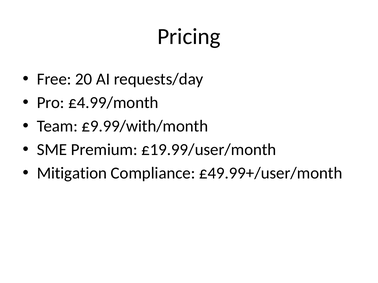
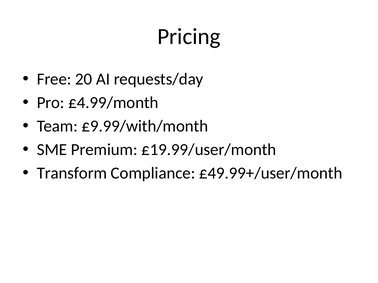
Mitigation: Mitigation -> Transform (72, 173)
